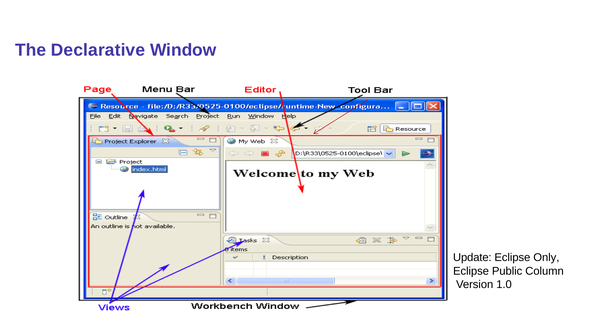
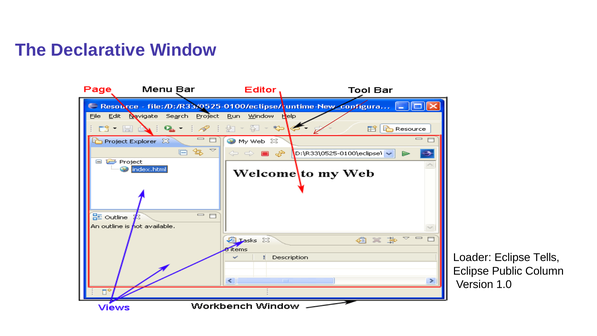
Update: Update -> Loader (472, 257)
Only: Only -> Tells (546, 257)
